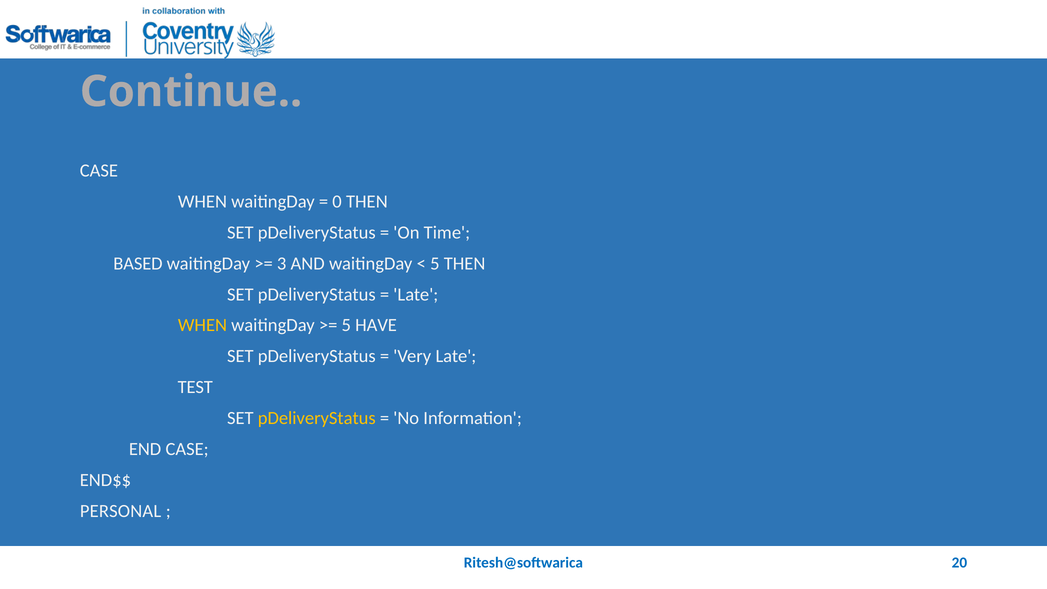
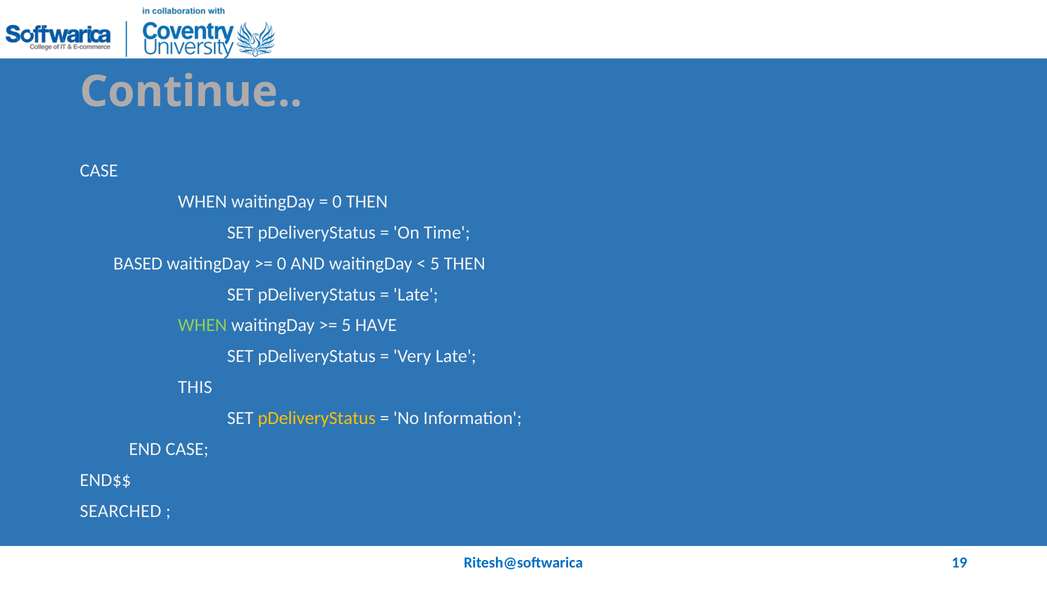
3: 3 -> 0 (282, 263)
WHEN colour: yellow -> light green (203, 325)
TEST: TEST -> THIS (195, 387)
PERSONAL: PERSONAL -> SEARCHED (121, 511)
20: 20 -> 19 (959, 562)
